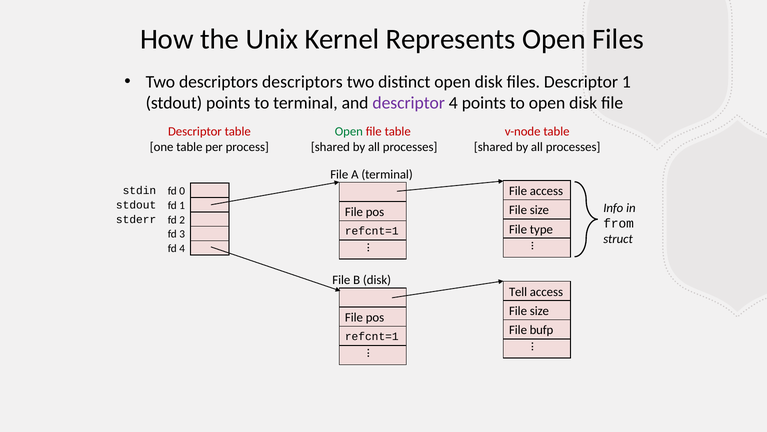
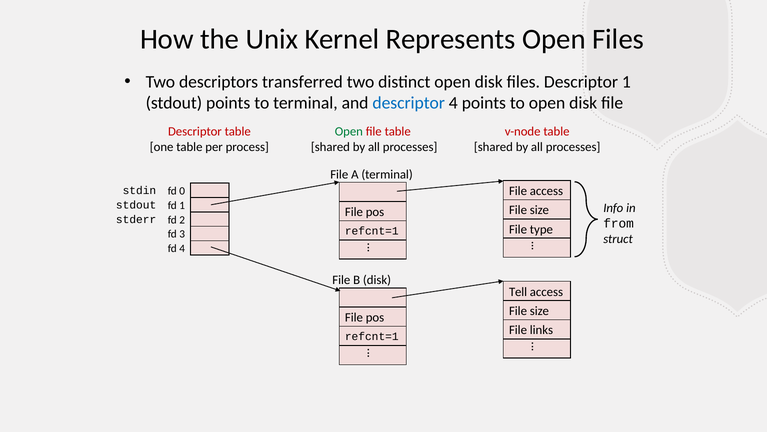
descriptors descriptors: descriptors -> transferred (302, 82)
descriptor colour: purple -> blue (409, 103)
bufp: bufp -> links (541, 330)
